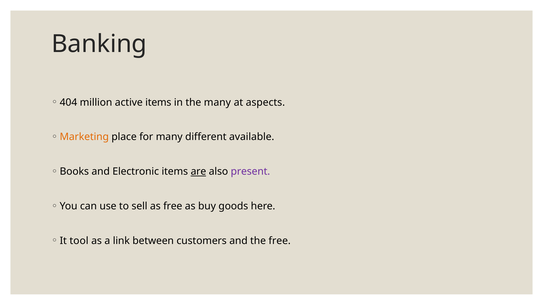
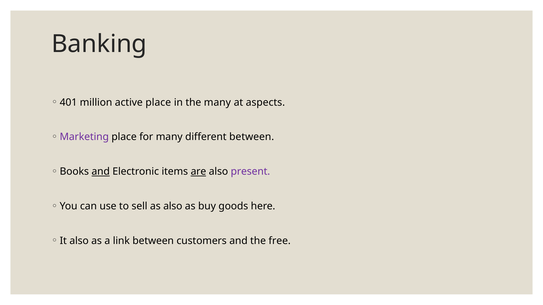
404: 404 -> 401 (68, 103)
active items: items -> place (158, 103)
Marketing colour: orange -> purple (84, 137)
different available: available -> between (252, 137)
and underline: none -> present (101, 172)
as free: free -> also (173, 206)
It tool: tool -> also (79, 241)
